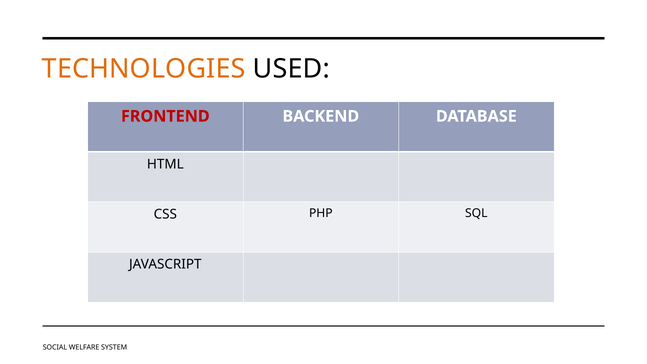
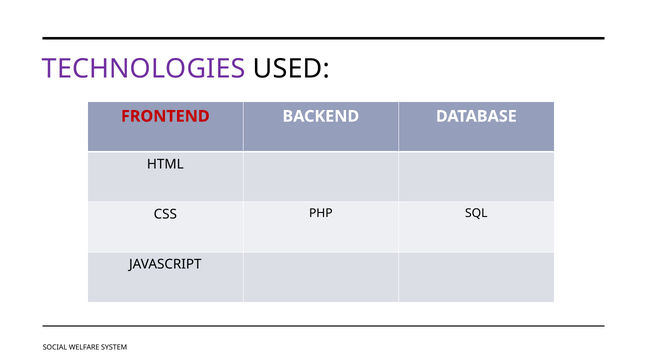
TECHNOLOGIES colour: orange -> purple (144, 69)
